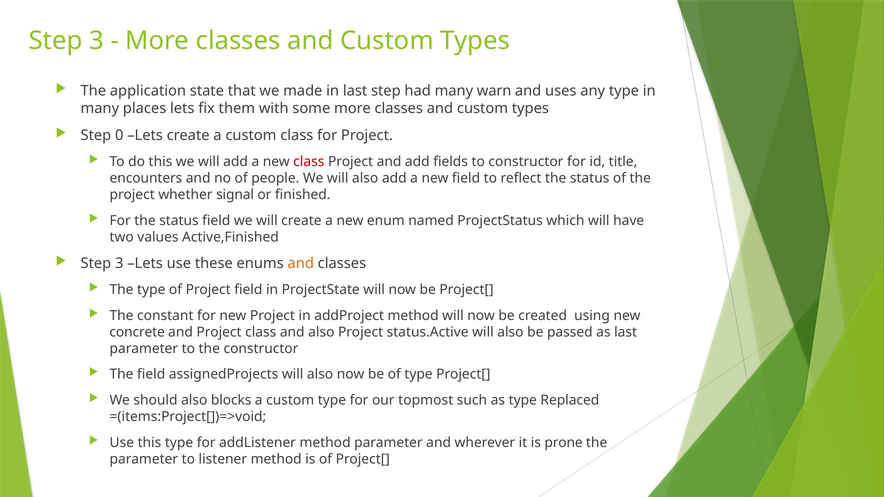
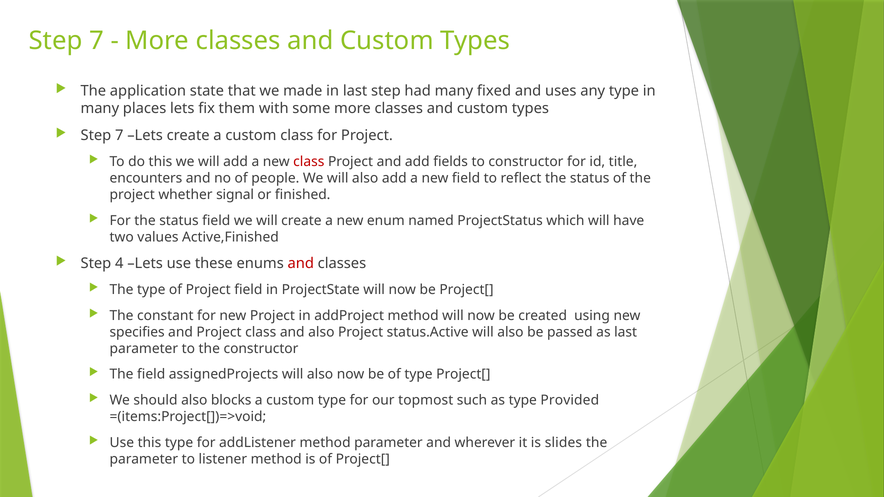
3: 3 -> 7 (97, 41)
warn: warn -> fixed (494, 91)
0: 0 -> 7 (119, 135)
3: 3 -> 4 (119, 264)
and colour: orange -> red (301, 264)
concrete: concrete -> specifies (137, 332)
Replaced: Replaced -> Provided (570, 400)
prone: prone -> slides (563, 443)
